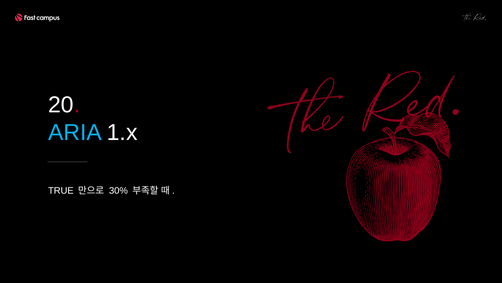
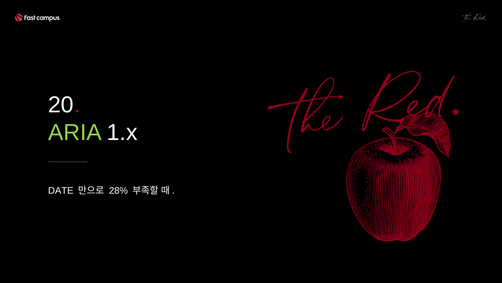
ARIA colour: light blue -> light green (75, 132)
TRUE: TRUE -> DATE (61, 190)
30%: 30% -> 28% (118, 190)
